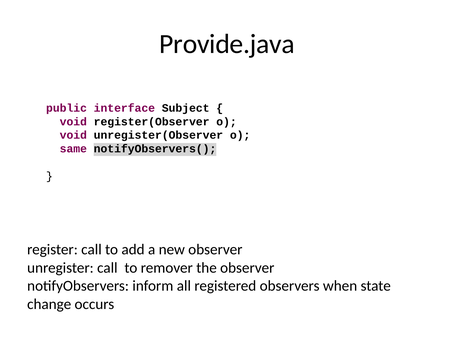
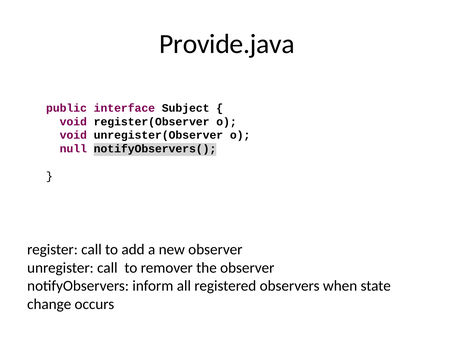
same: same -> null (73, 149)
